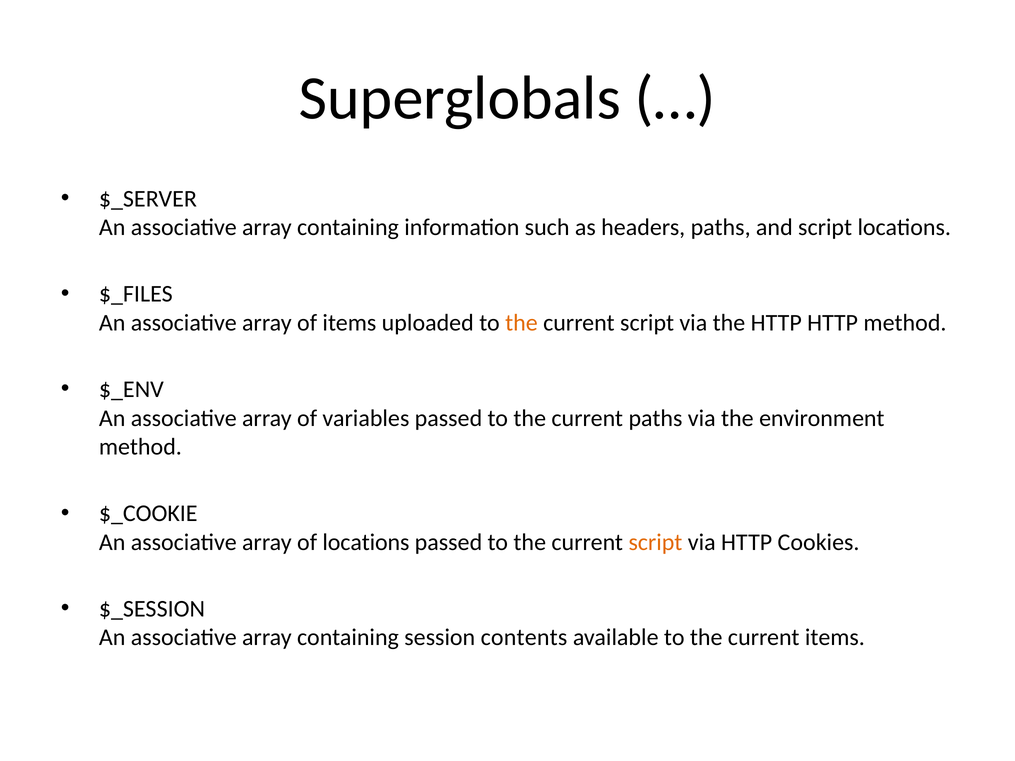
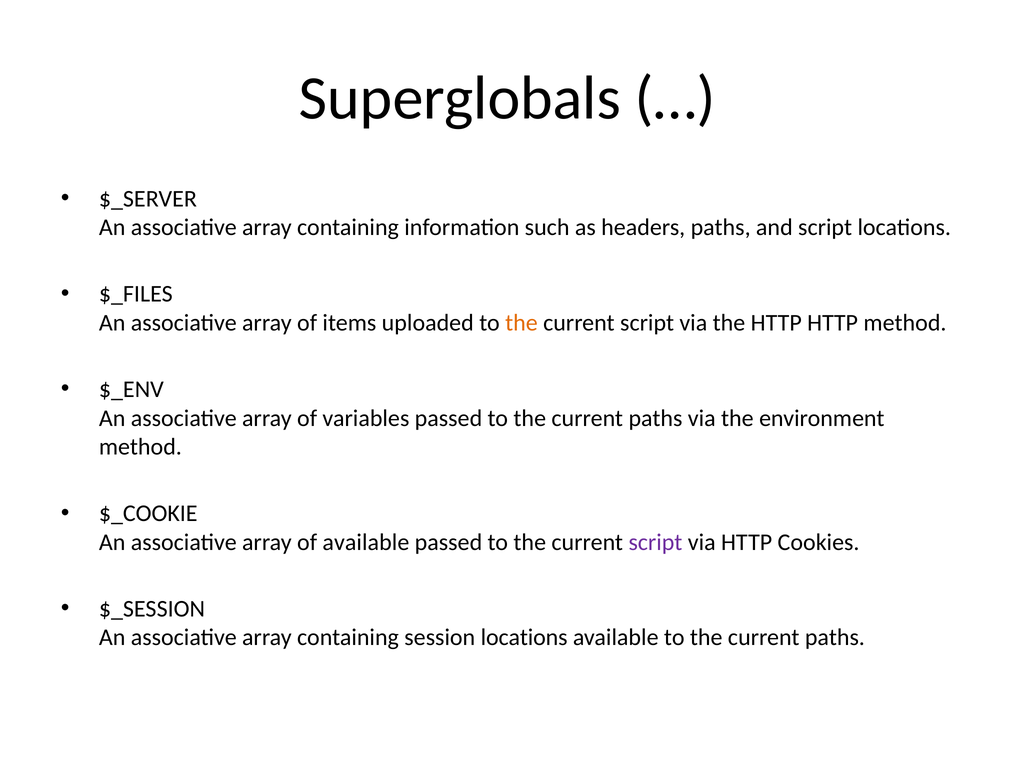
of locations: locations -> available (366, 542)
script colour: orange -> purple (655, 542)
session contents: contents -> locations (524, 638)
items: items -> paths (835, 638)
